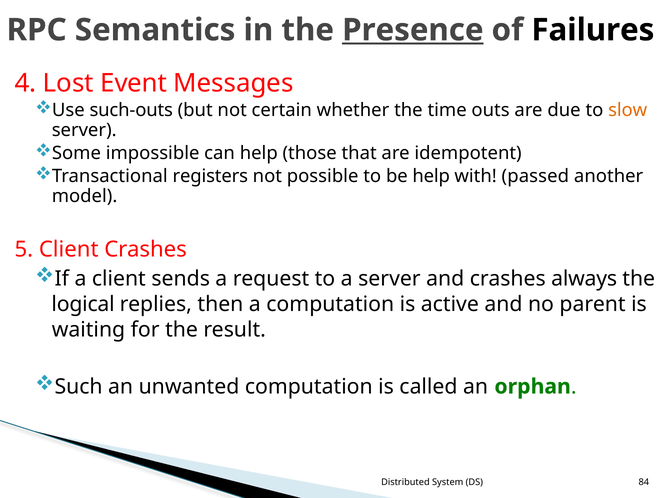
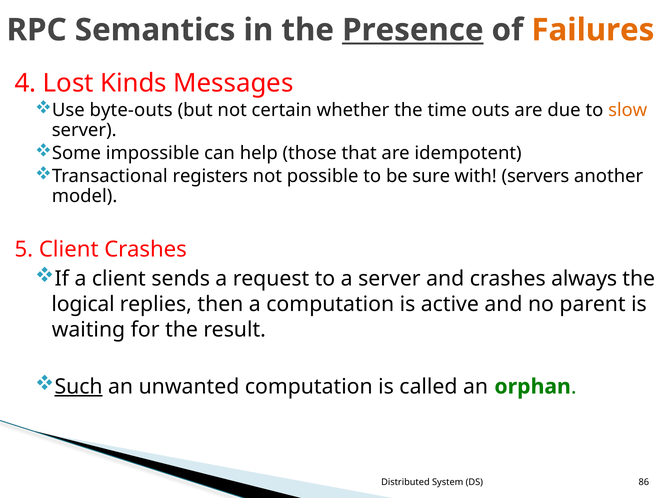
Failures colour: black -> orange (593, 30)
Event: Event -> Kinds (134, 84)
such-outs: such-outs -> byte-outs (131, 111)
be help: help -> sure (431, 176)
passed: passed -> servers (535, 176)
Such underline: none -> present (79, 387)
84: 84 -> 86 (644, 483)
